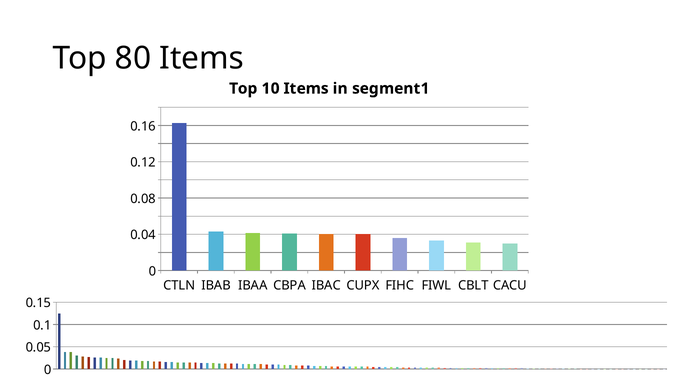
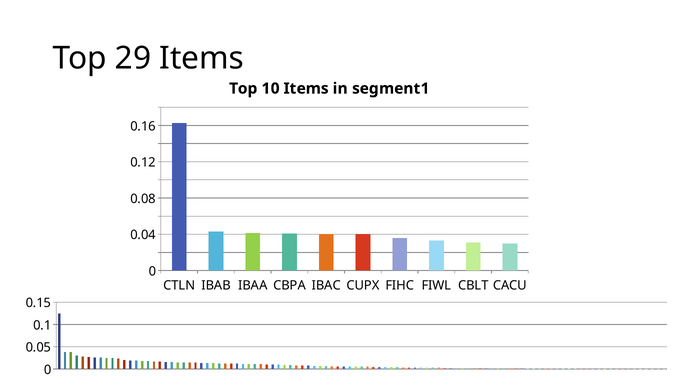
80: 80 -> 29 (133, 58)
